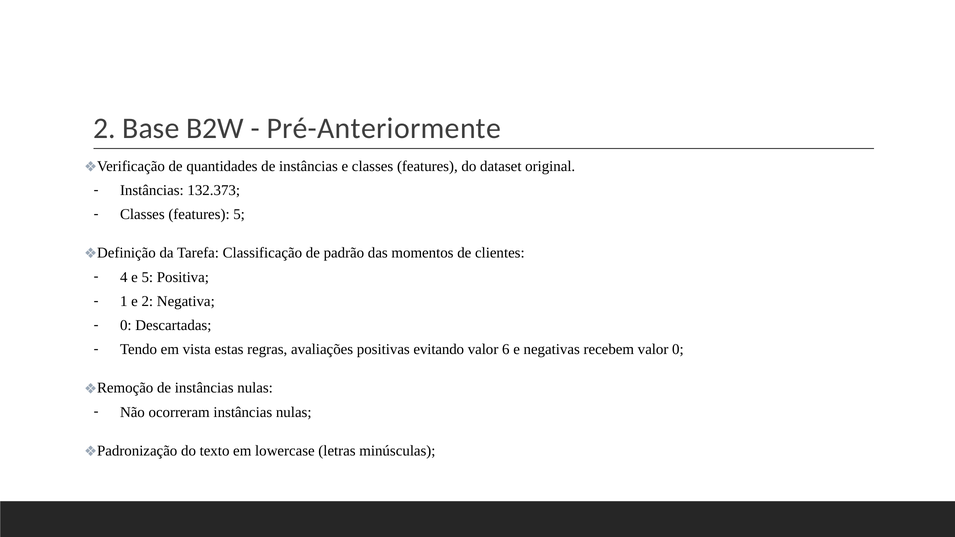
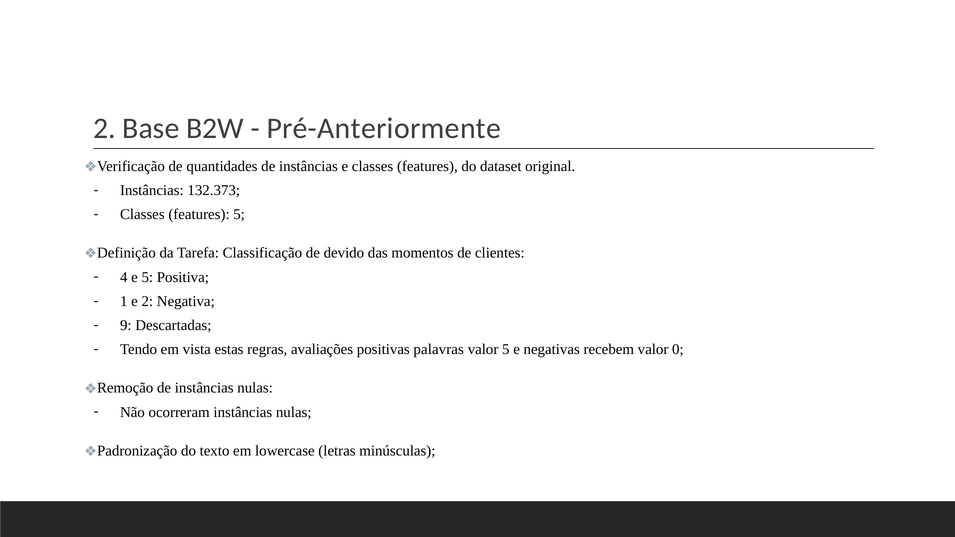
padrão: padrão -> devido (344, 253)
0: 0 -> 9 (126, 326)
evitando: evitando -> palavras (439, 350)
valor 6: 6 -> 5 (506, 350)
